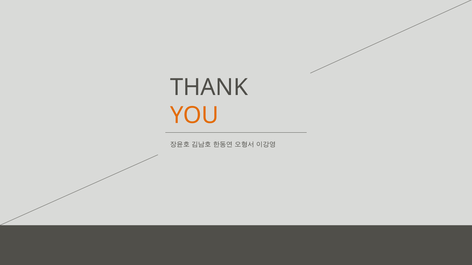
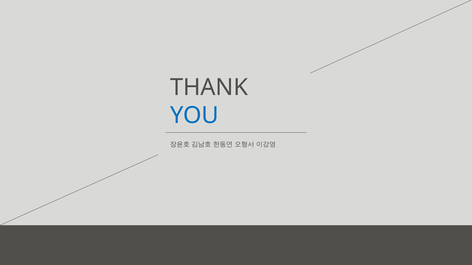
YOU colour: orange -> blue (194, 116)
